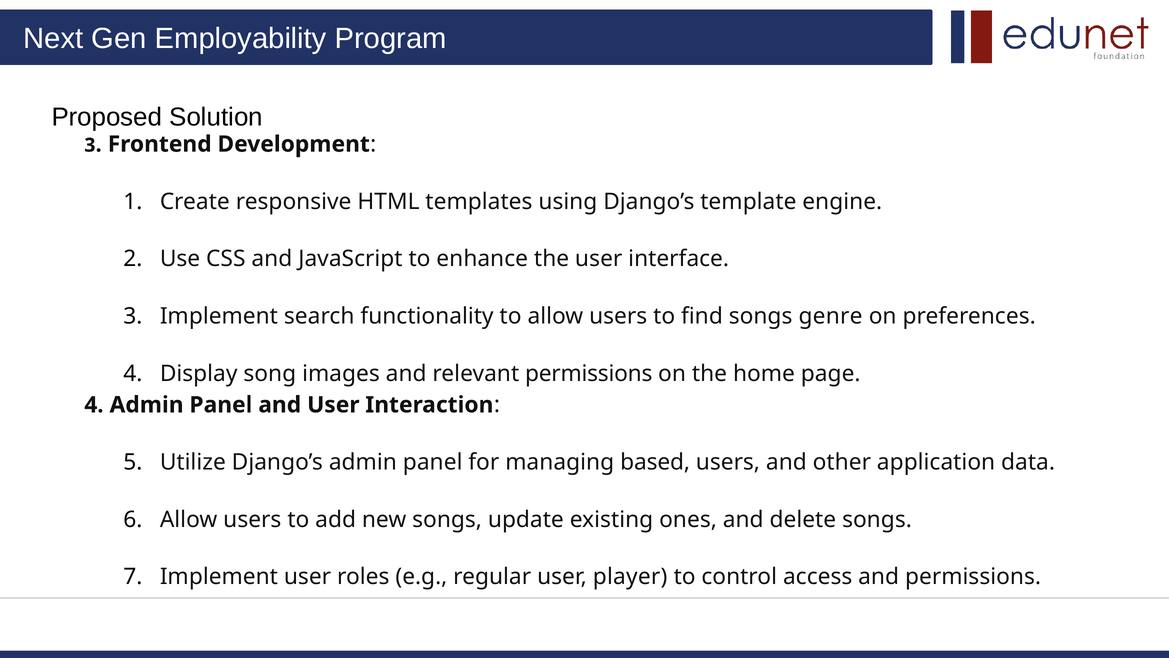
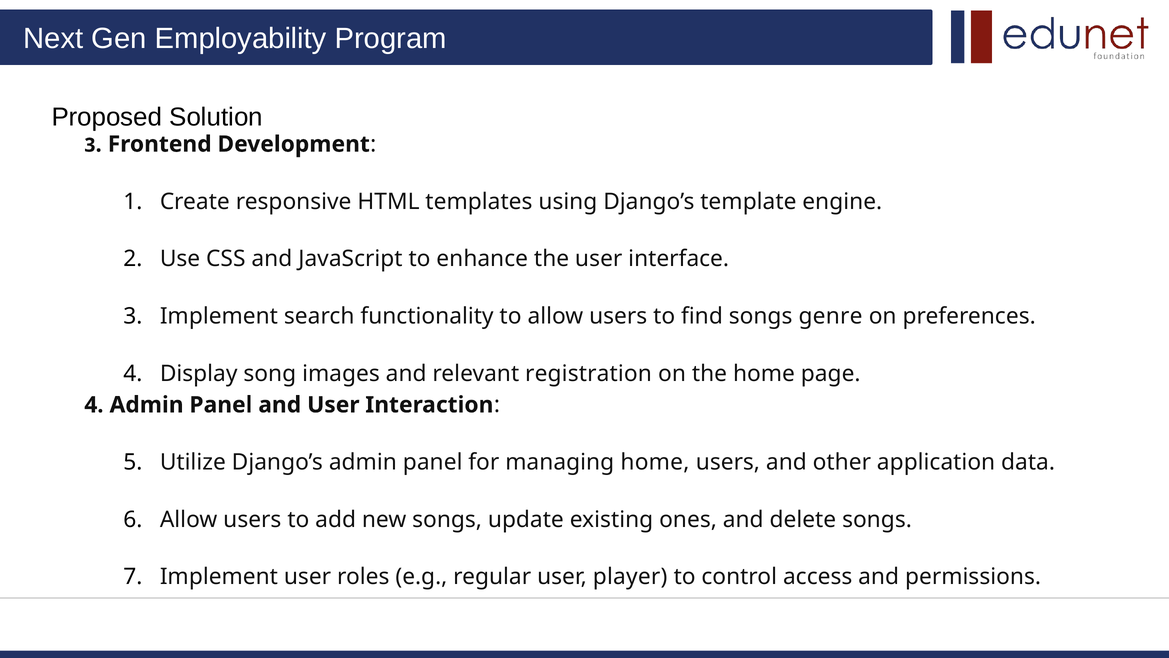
relevant permissions: permissions -> registration (589, 373)
managing based: based -> home (655, 462)
